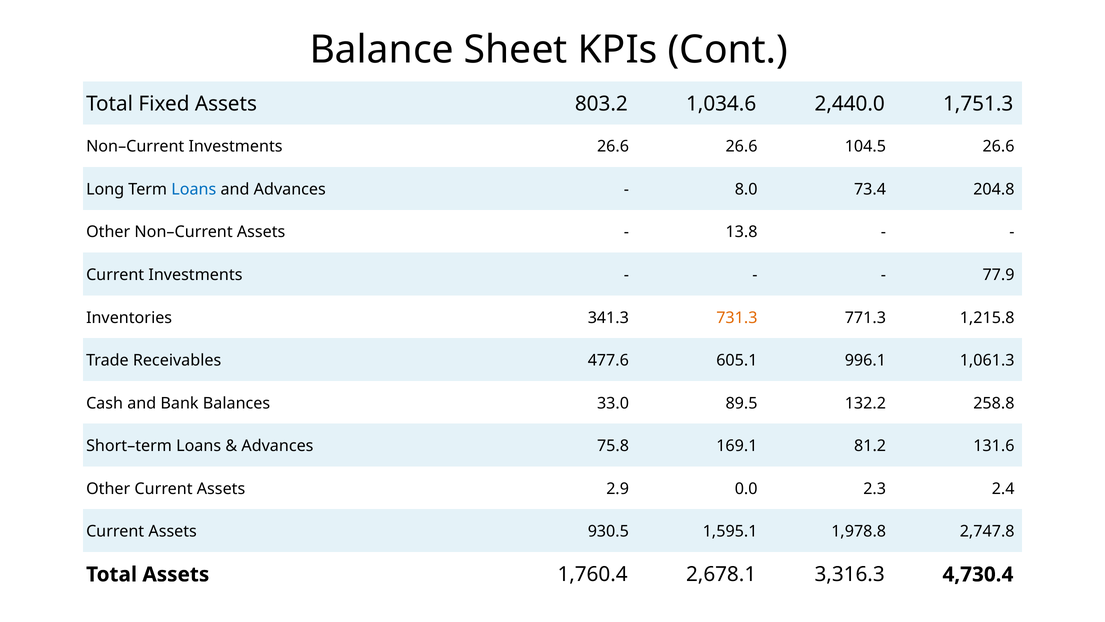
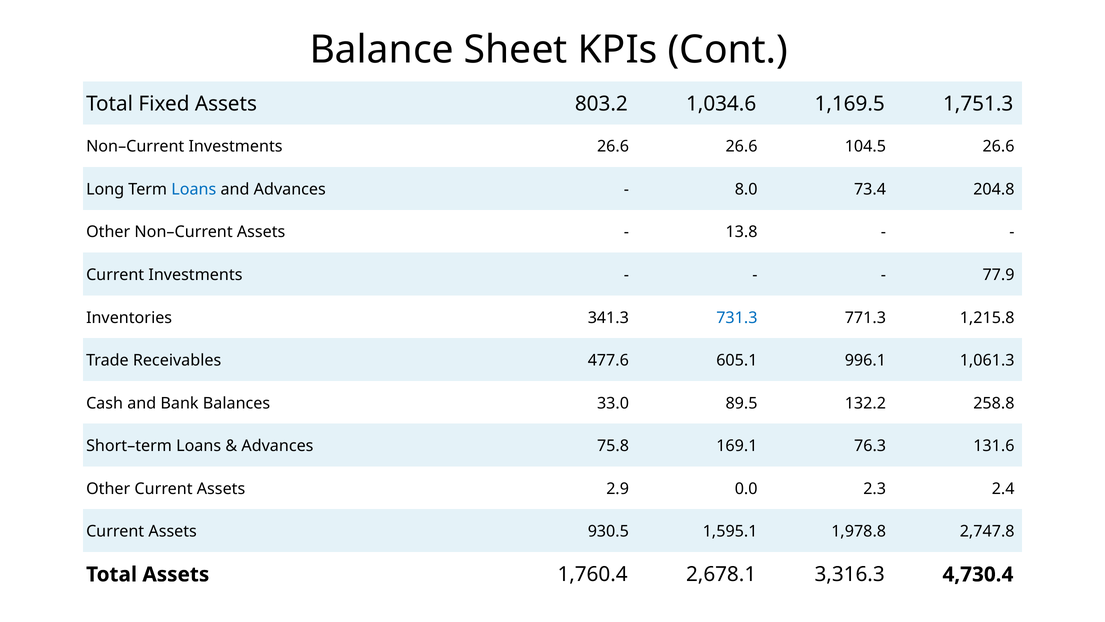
2,440.0: 2,440.0 -> 1,169.5 (850, 104)
731.3 colour: orange -> blue (737, 317)
81.2: 81.2 -> 76.3 (870, 446)
